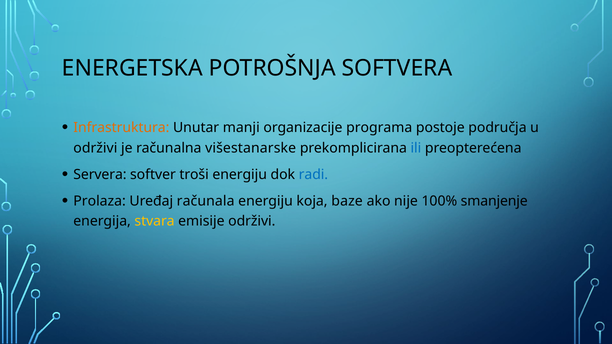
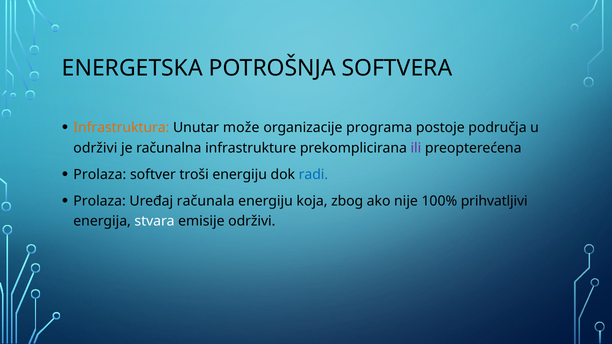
manji: manji -> može (241, 128)
višestanarske: višestanarske -> infrastrukture (251, 148)
ili colour: blue -> purple (416, 148)
Servera: Servera -> Prolaza (100, 175)
baze: baze -> zbog (347, 201)
smanjenje: smanjenje -> prihvatljivi (494, 201)
stvara colour: yellow -> white (155, 221)
